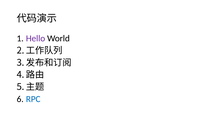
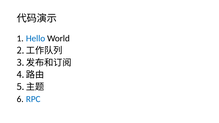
Hello colour: purple -> blue (36, 38)
